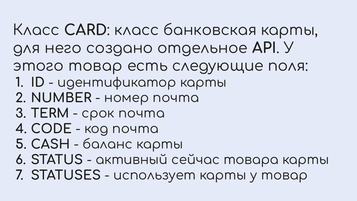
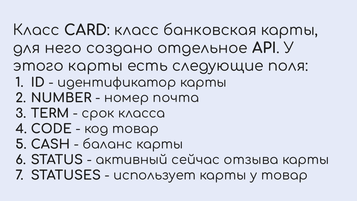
этого товар: товар -> карты (95, 66)
срок почта: почта -> класса (142, 113)
код почта: почта -> товар (135, 129)
товара: товара -> отзыва (251, 160)
